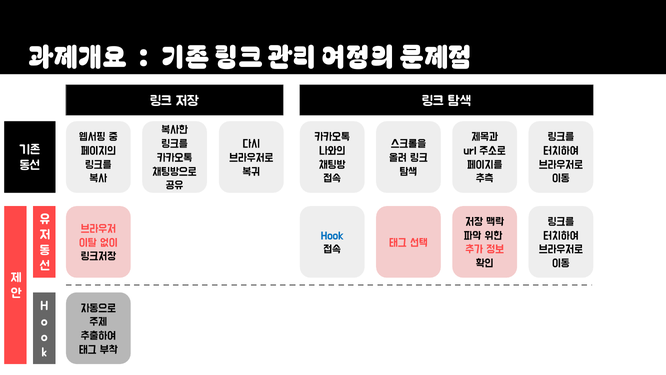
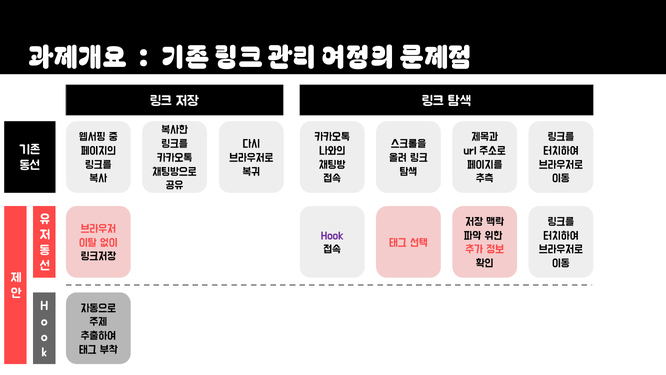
Hook colour: blue -> purple (332, 236)
